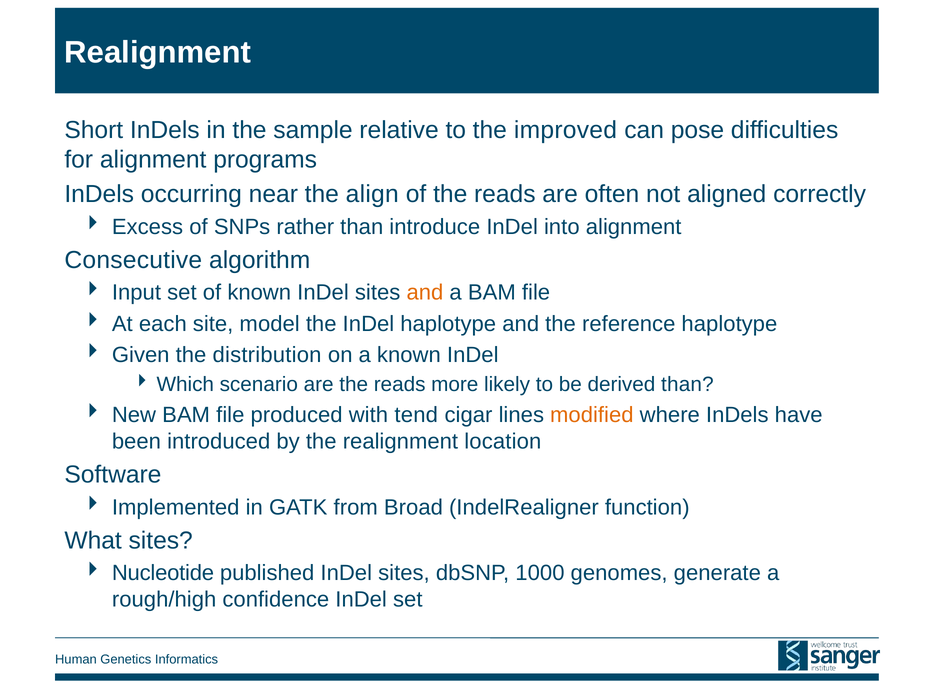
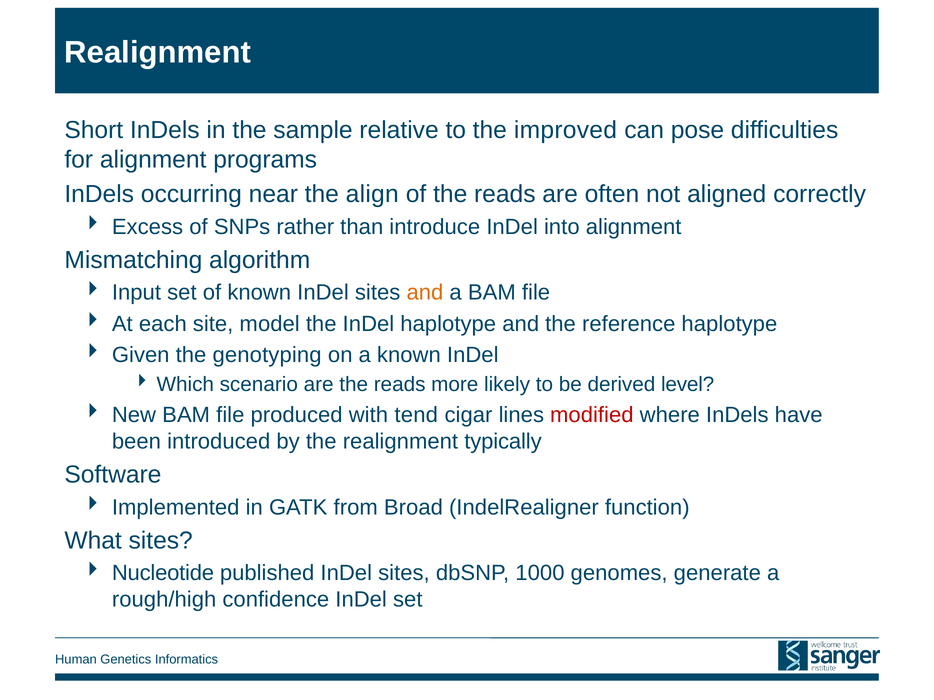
Consecutive: Consecutive -> Mismatching (133, 260)
distribution: distribution -> genotyping (267, 355)
derived than: than -> level (688, 385)
modified colour: orange -> red (592, 415)
location: location -> typically (503, 442)
